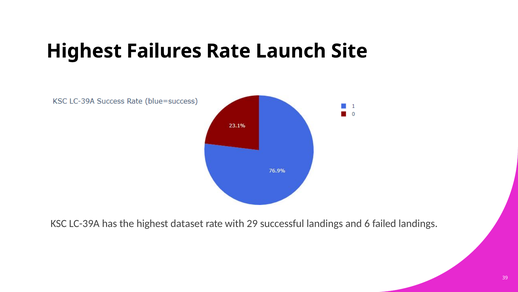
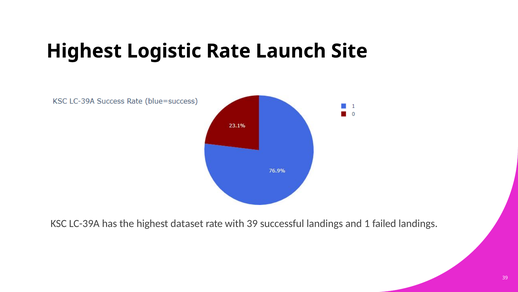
Failures: Failures -> Logistic (164, 51)
with 29: 29 -> 39 (252, 223)
6: 6 -> 1 (367, 223)
